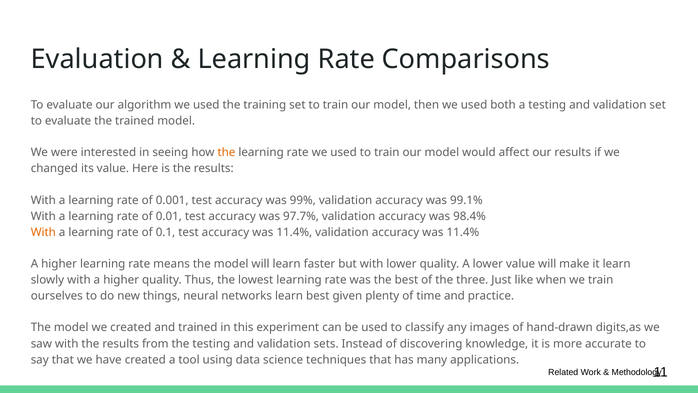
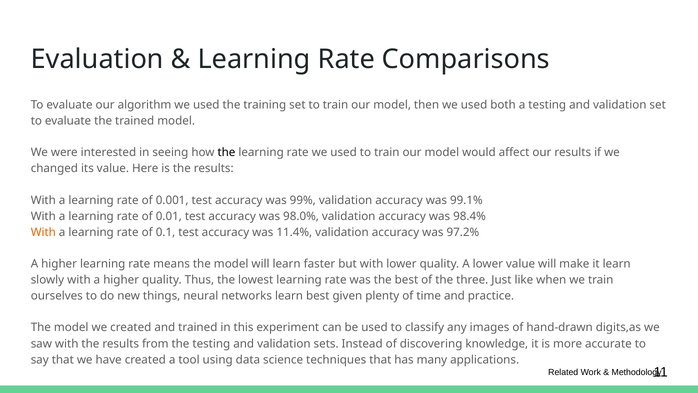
the colour: orange -> black (226, 152)
97.7%: 97.7% -> 98.0% (301, 216)
validation accuracy was 11.4%: 11.4% -> 97.2% (463, 232)
